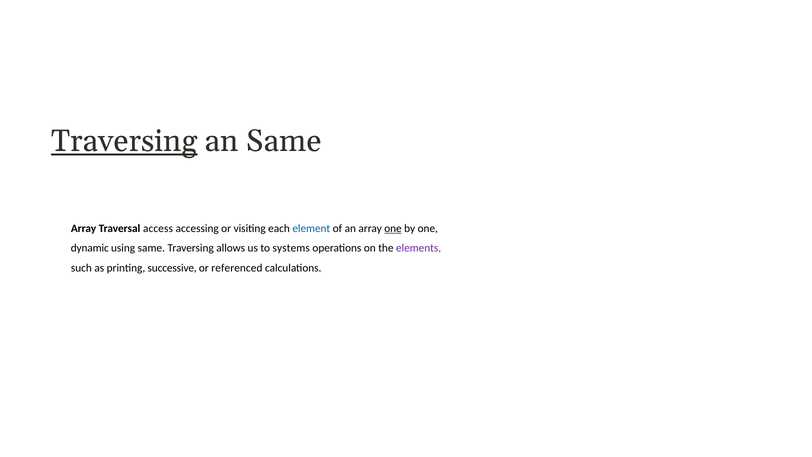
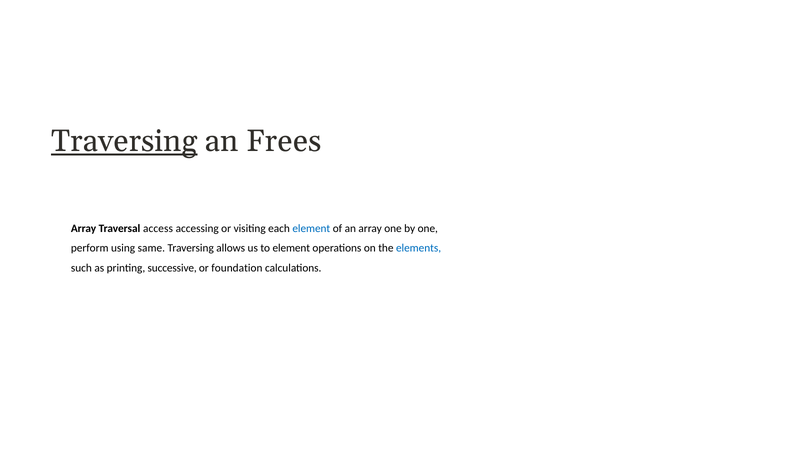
an Same: Same -> Frees (284, 141)
one underline: present -> none (393, 228)
dynamic: dynamic -> perform (90, 248)
to systems: systems -> element (291, 248)
elements colour: purple -> blue (419, 248)
referenced: referenced -> foundation (237, 268)
